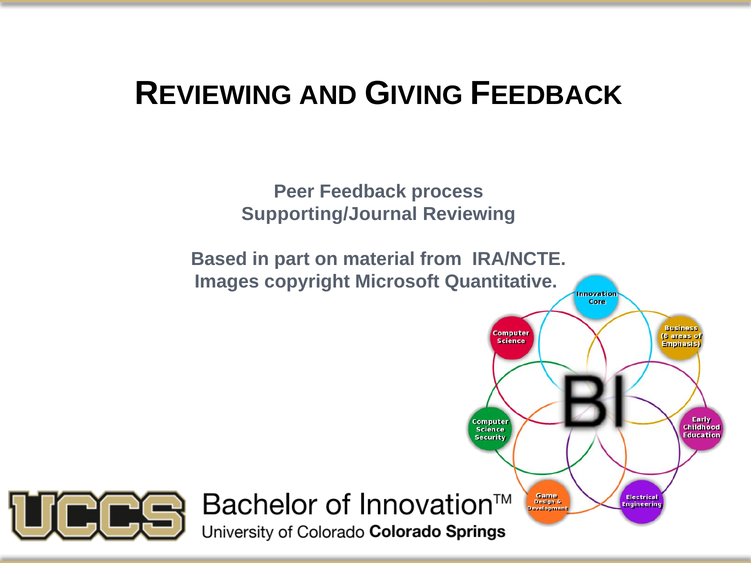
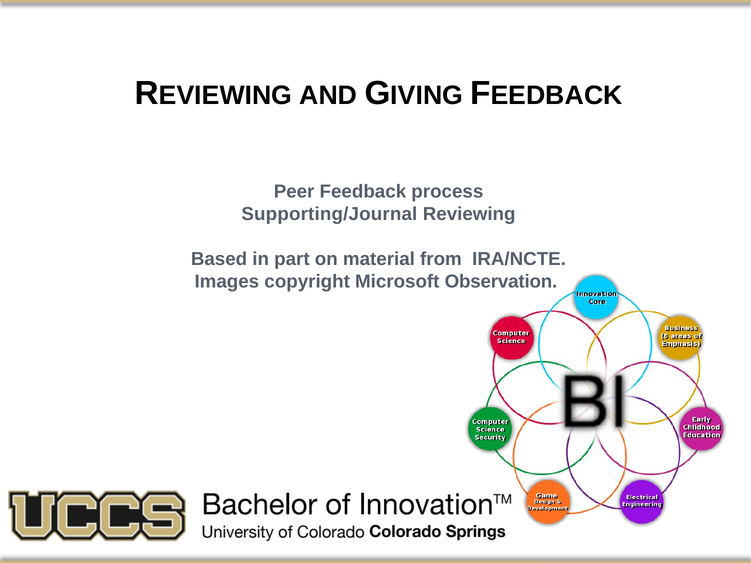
Quantitative: Quantitative -> Observation (501, 282)
